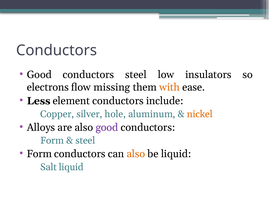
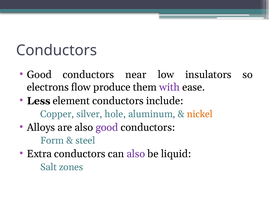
conductors steel: steel -> near (136, 75)
missing: missing -> produce (112, 87)
with colour: orange -> purple (170, 87)
Form: Form -> Extra (39, 154)
also colour: orange -> purple (136, 154)
Salt liquid: liquid -> zones (71, 167)
